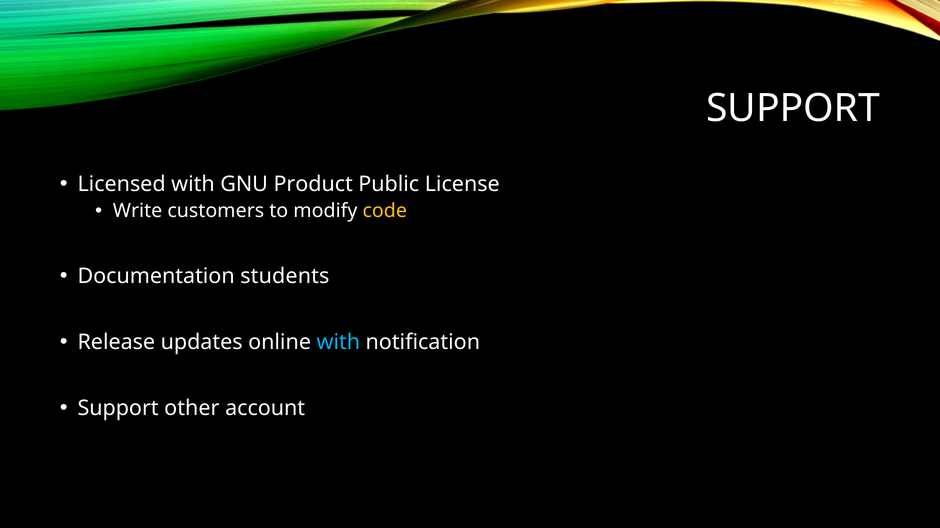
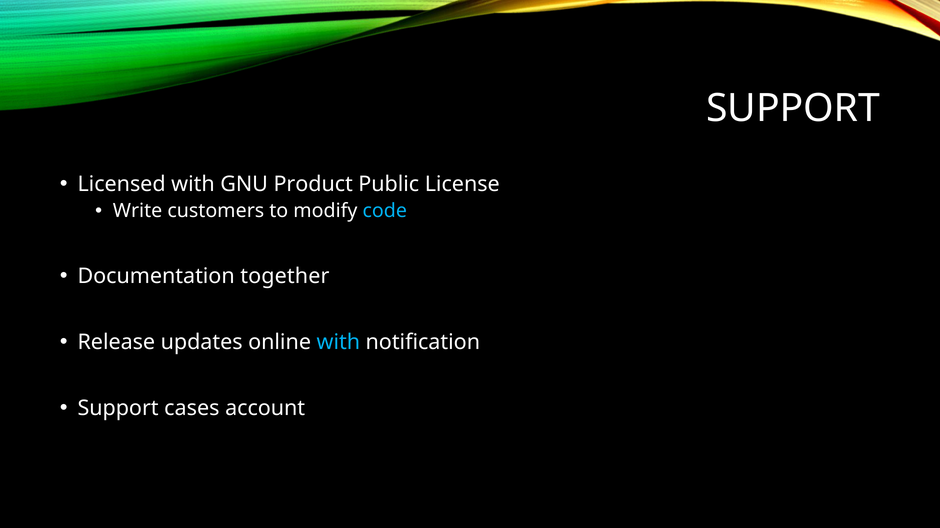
code colour: yellow -> light blue (385, 211)
students: students -> together (285, 276)
other: other -> cases (192, 409)
